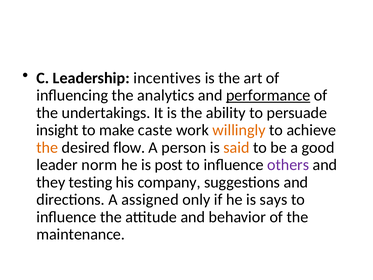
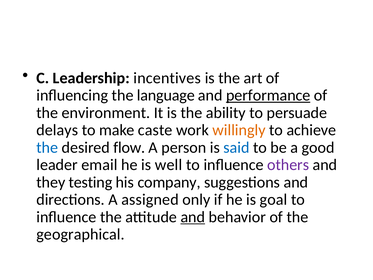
analytics: analytics -> language (166, 95)
undertakings: undertakings -> environment (106, 113)
insight: insight -> delays (57, 130)
the colour: orange -> blue (47, 147)
said colour: orange -> blue (236, 147)
norm: norm -> email (99, 165)
post: post -> well (169, 165)
says: says -> goal (274, 199)
and underline: none -> present (193, 217)
maintenance: maintenance -> geographical (81, 234)
